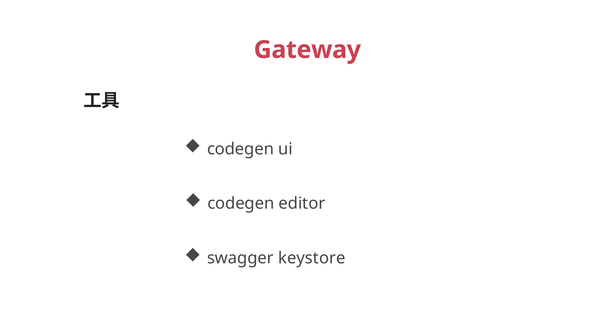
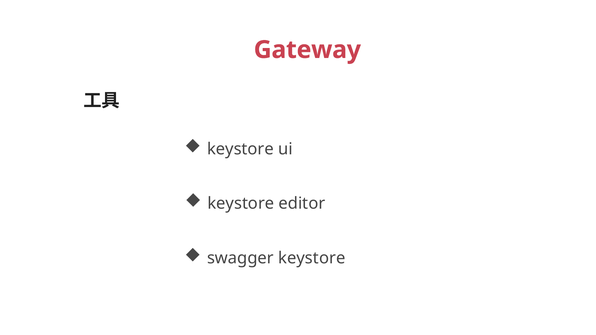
codegen: codegen -> keystore (240, 149)
codegen: codegen -> keystore (241, 204)
